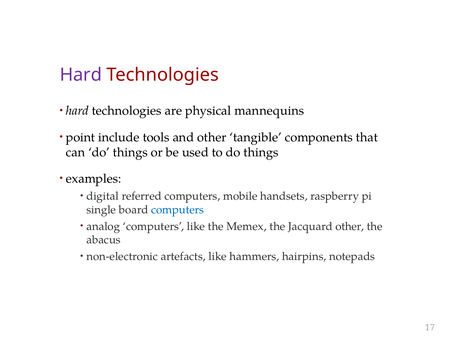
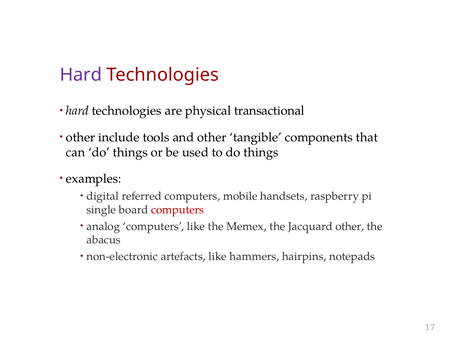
mannequins: mannequins -> transactional (269, 111)
point: point -> other (81, 138)
computers colour: blue -> red (178, 210)
